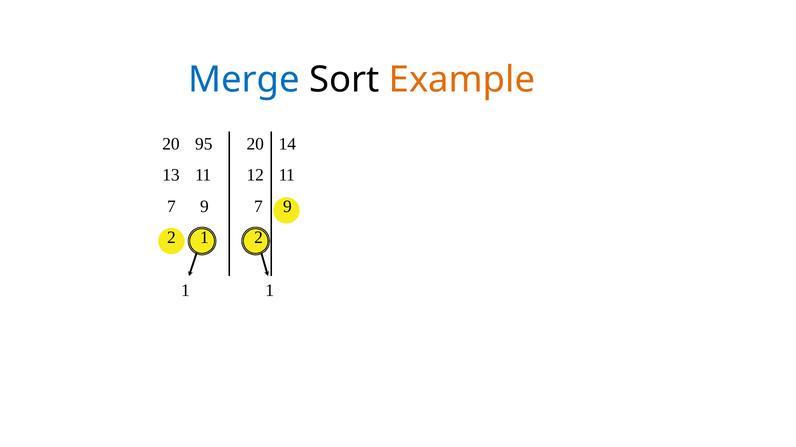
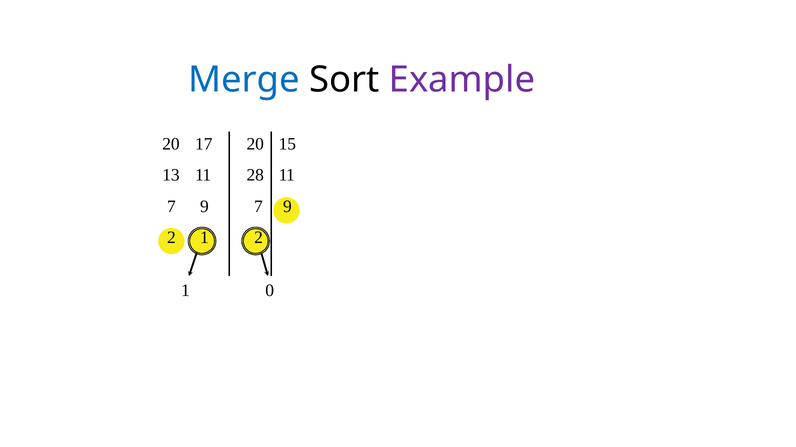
Example colour: orange -> purple (462, 80)
95: 95 -> 17 (204, 144)
14: 14 -> 15 (287, 144)
12: 12 -> 28 (255, 176)
1 1: 1 -> 0 (270, 291)
